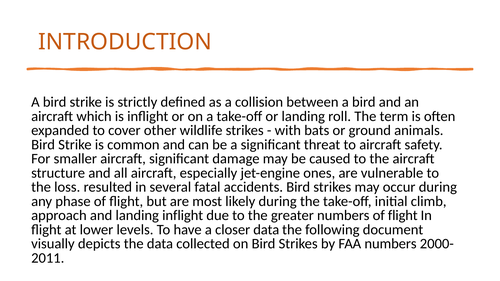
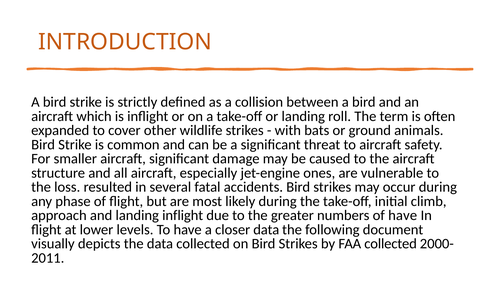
numbers of flight: flight -> have (403, 216)
FAA numbers: numbers -> collected (391, 244)
